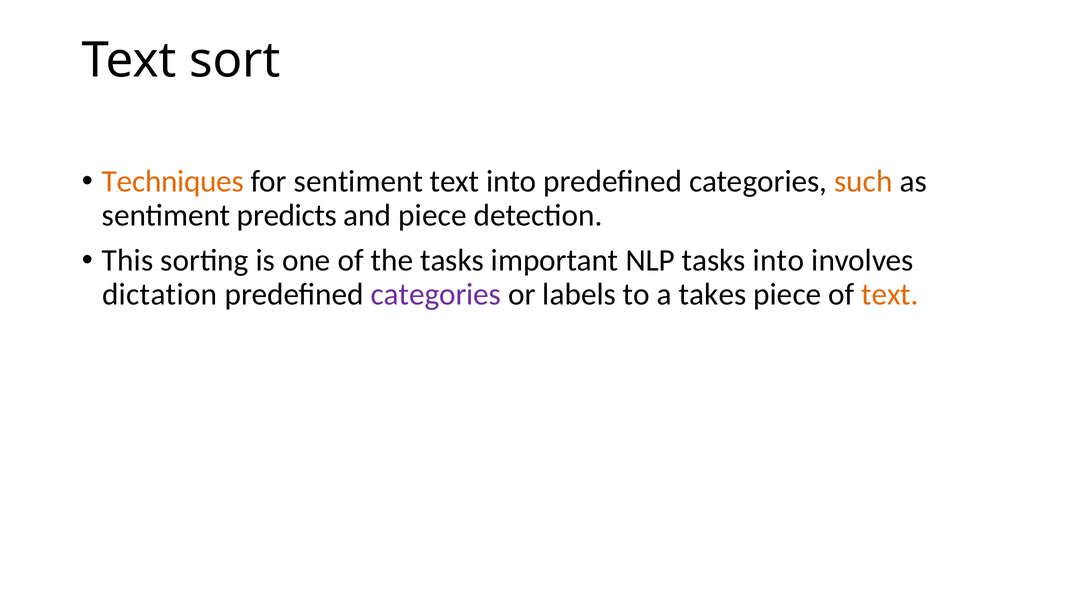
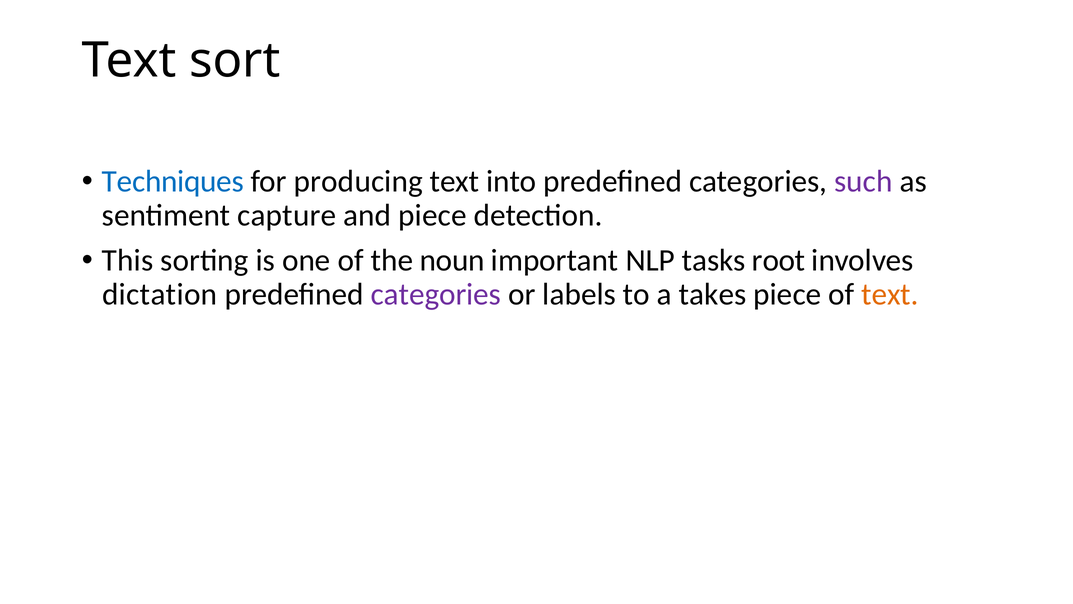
Techniques colour: orange -> blue (173, 181)
for sentiment: sentiment -> producing (358, 181)
such colour: orange -> purple (863, 181)
predicts: predicts -> capture (287, 215)
the tasks: tasks -> noun (452, 260)
tasks into: into -> root (779, 260)
